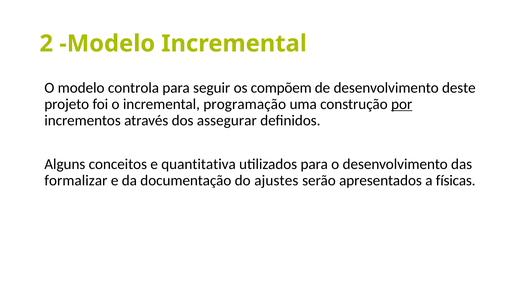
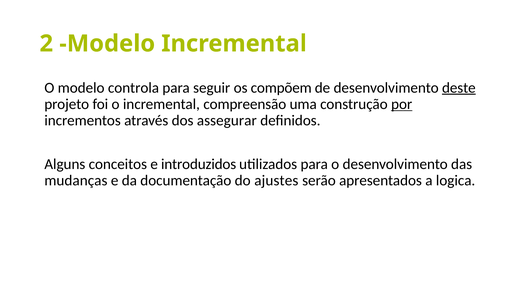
deste underline: none -> present (459, 88)
programação: programação -> compreensão (245, 104)
quantitativa: quantitativa -> introduzidos (199, 164)
formalizar: formalizar -> mudanças (76, 180)
físicas: físicas -> logica (456, 180)
